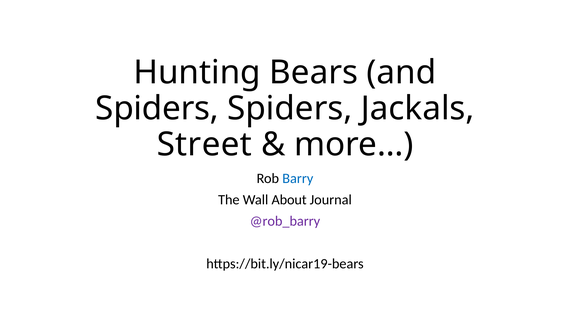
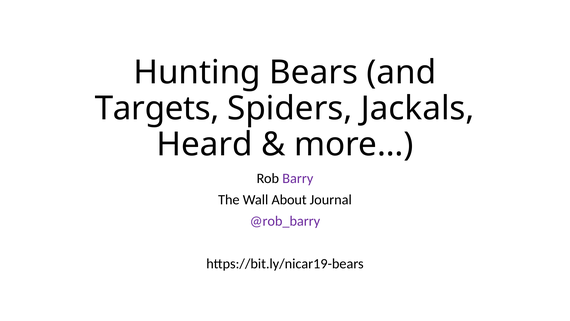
Spiders: Spiders -> Targets (157, 108)
Street: Street -> Heard (204, 144)
Barry colour: blue -> purple (298, 178)
